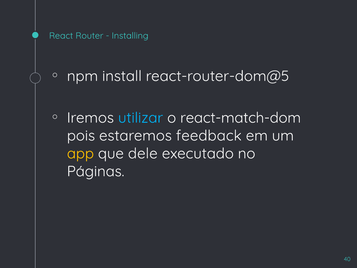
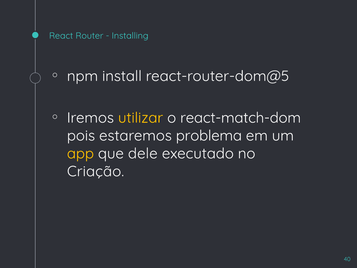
utilizar colour: light blue -> yellow (141, 118)
feedback: feedback -> problema (209, 136)
Páginas: Páginas -> Criação (96, 171)
